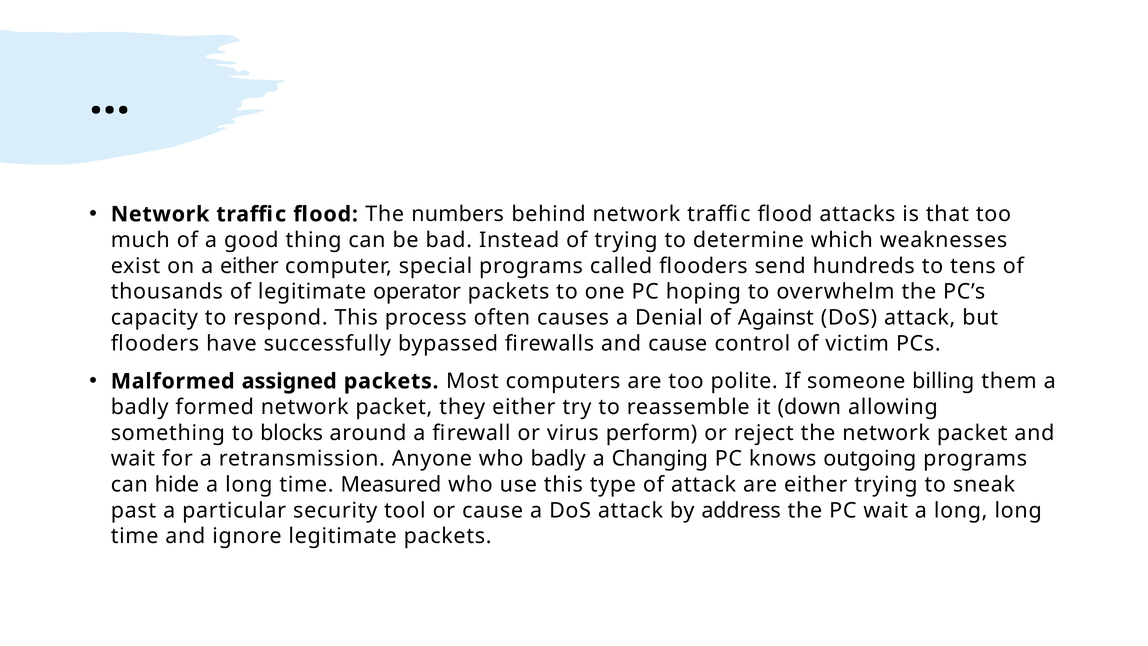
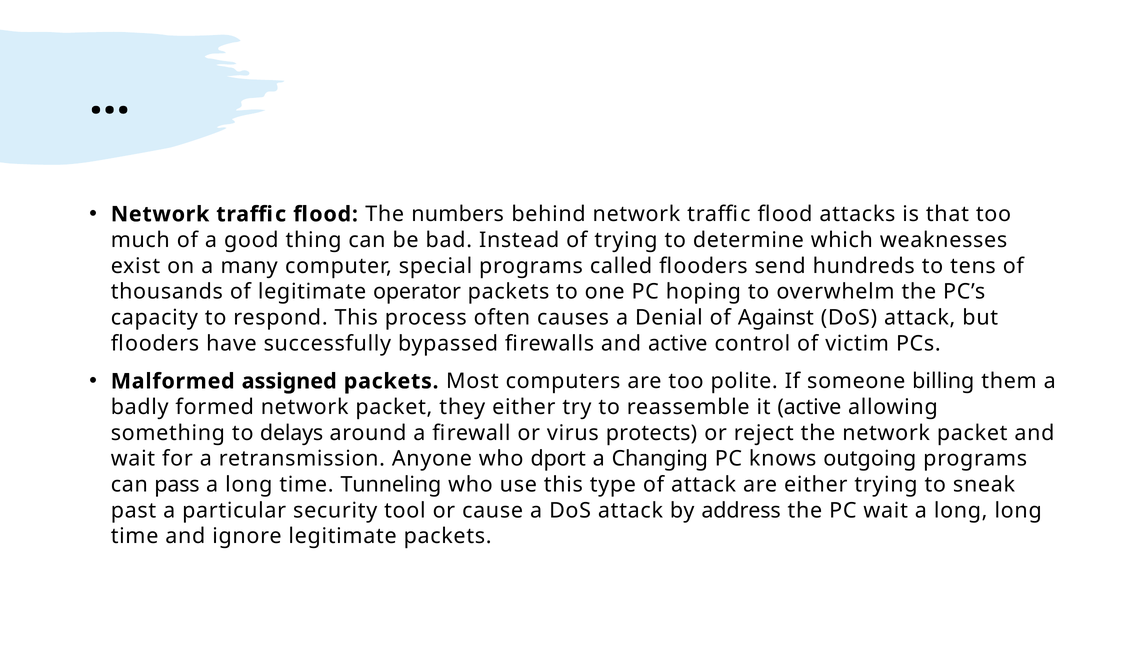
a either: either -> many (249, 266)
and cause: cause -> active (678, 343)
it down: down -> active (809, 407)
blocks: blocks -> delays (292, 433)
virus perform: perform -> protects (651, 433)
who badly: badly -> dport (558, 459)
hide: hide -> pass (177, 484)
Measured: Measured -> Tunneling (391, 484)
